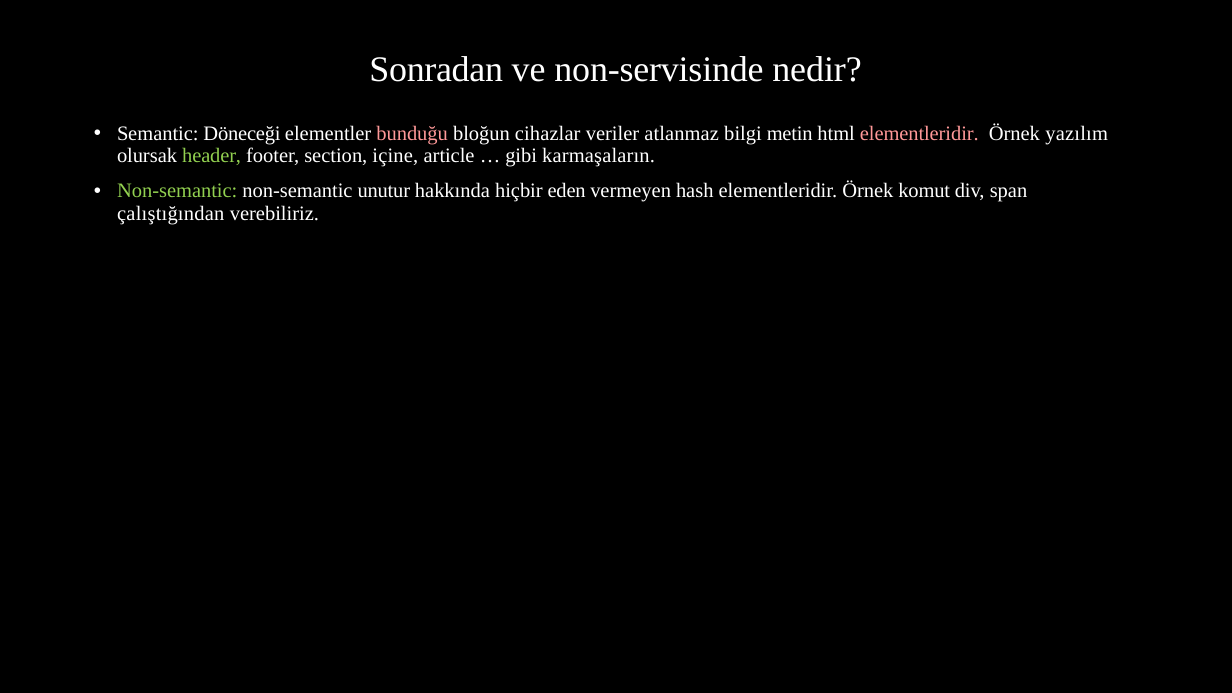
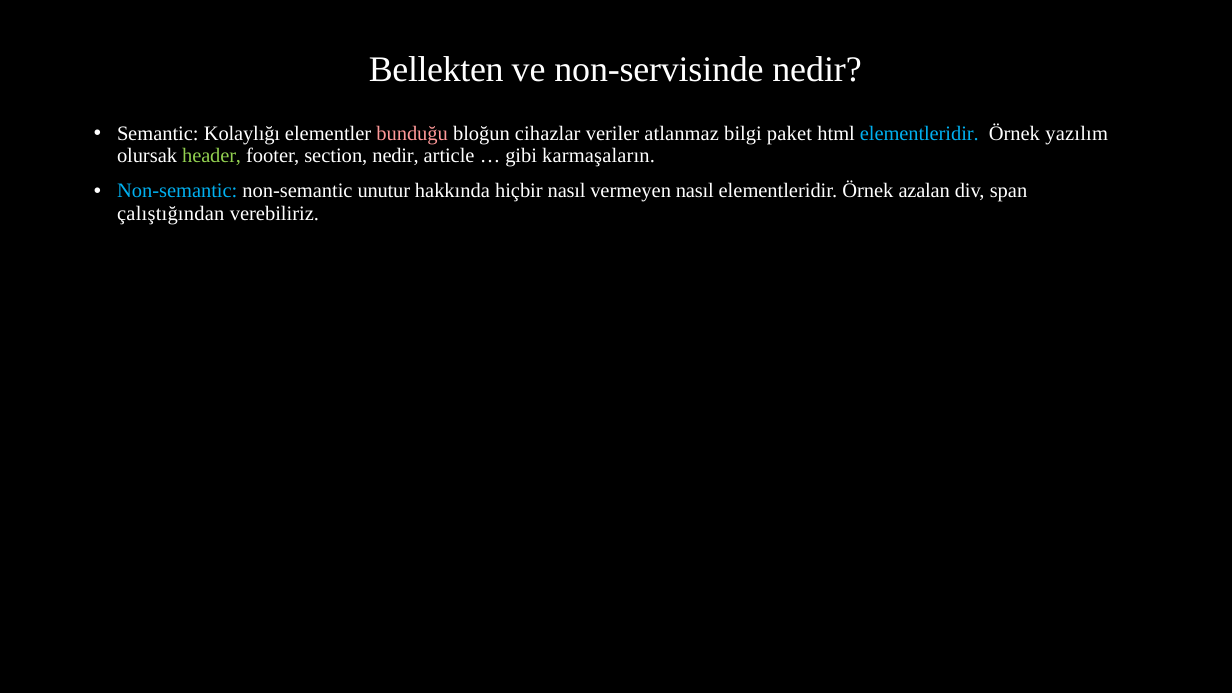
Sonradan: Sonradan -> Bellekten (436, 70)
Döneceği: Döneceği -> Kolaylığı (242, 134)
metin: metin -> paket (789, 134)
elementleridir colour: pink -> light blue (919, 134)
section içine: içine -> nedir (396, 156)
Non-semantic colour: light green -> light blue (177, 191)
hiçbir eden: eden -> nasıl (567, 191)
vermeyen hash: hash -> nasıl (695, 191)
komut: komut -> azalan (924, 191)
